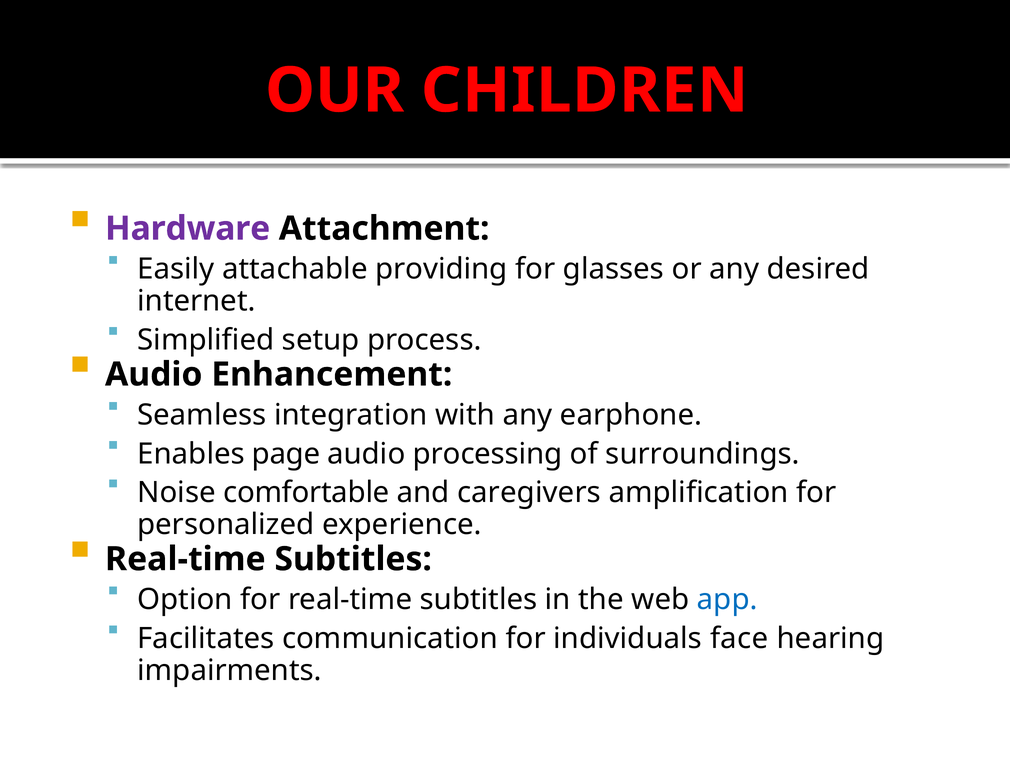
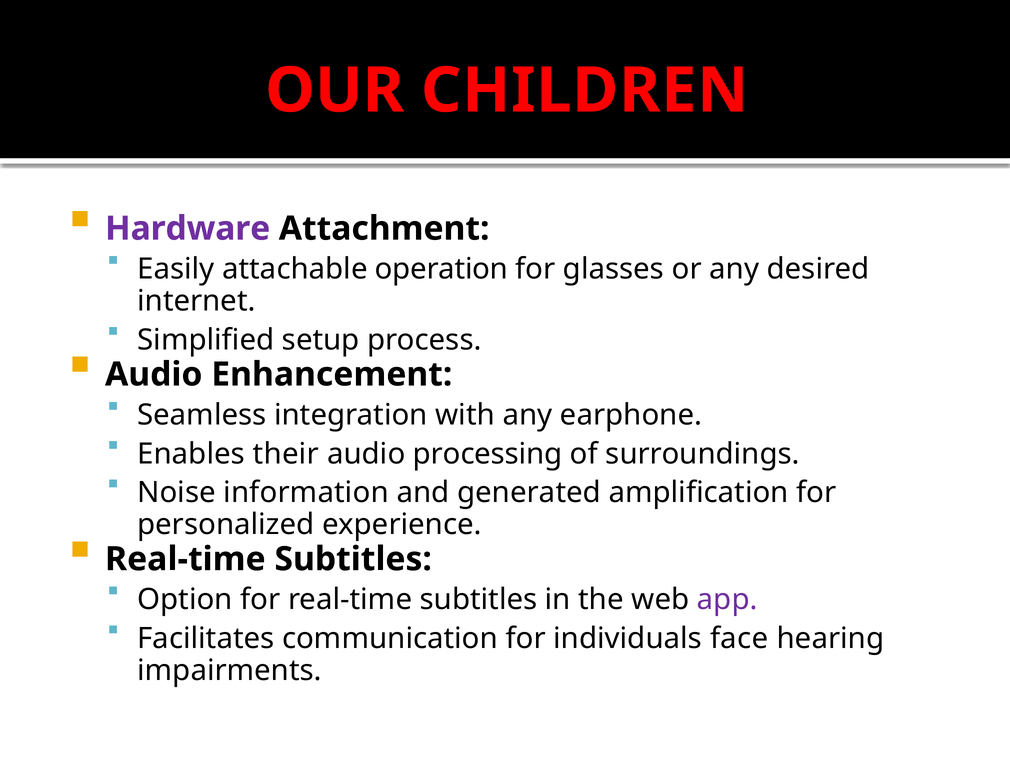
providing: providing -> operation (442, 269)
page: page -> their (286, 454)
comfortable: comfortable -> information (306, 493)
caregivers: caregivers -> generated (529, 493)
app colour: blue -> purple (727, 600)
